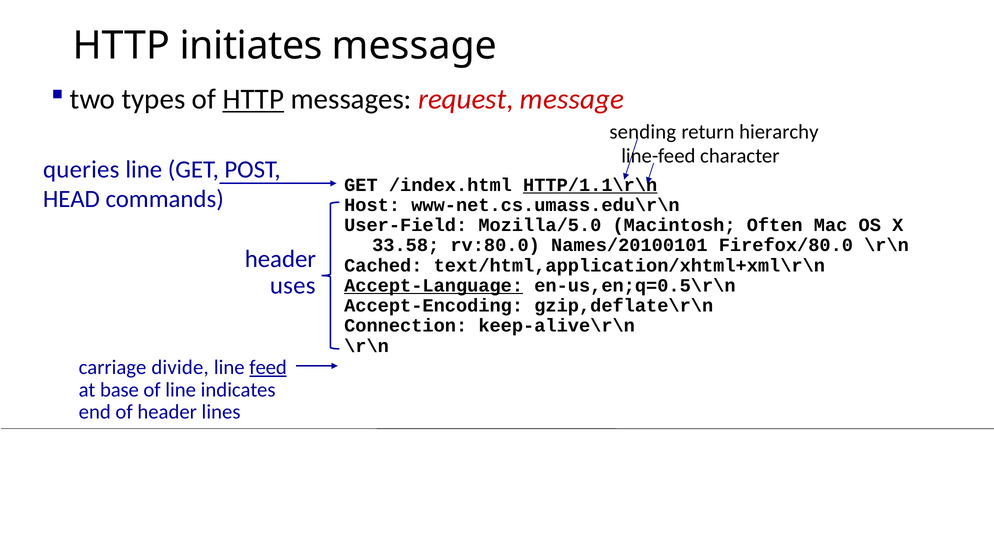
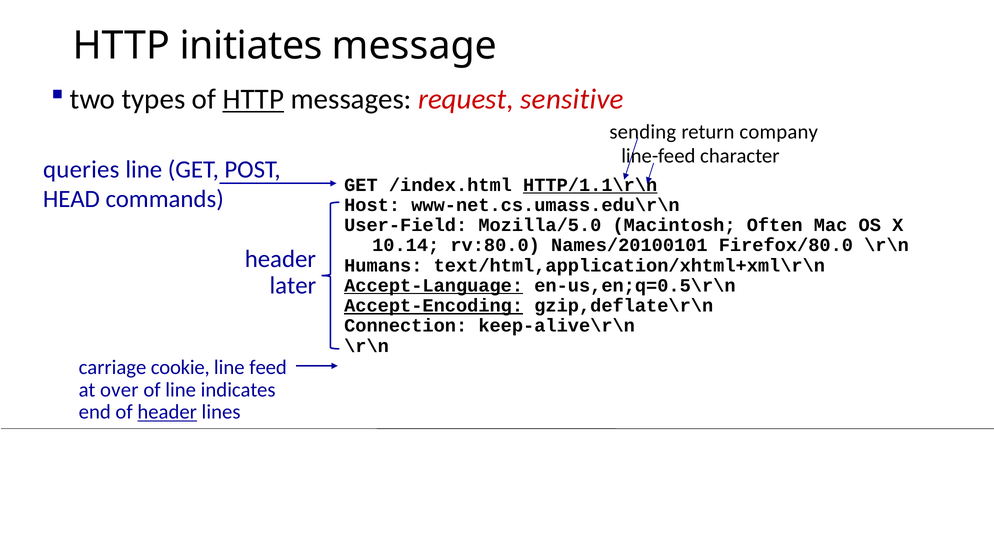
request message: message -> sensitive (572, 99)
hierarchy: hierarchy -> company (779, 132)
33.58: 33.58 -> 10.14 (406, 245)
Cached: Cached -> Humans (383, 266)
uses: uses -> later (293, 286)
Accept-Encoding underline: none -> present (434, 306)
divide: divide -> cookie (180, 367)
feed underline: present -> none (268, 367)
base: base -> over (119, 390)
header underline: none -> present (167, 412)
